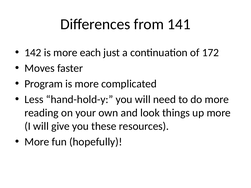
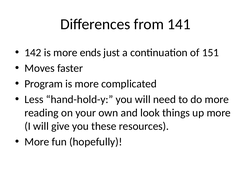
each: each -> ends (90, 53)
172: 172 -> 151 (210, 53)
